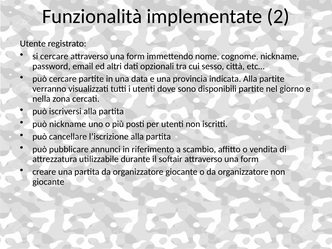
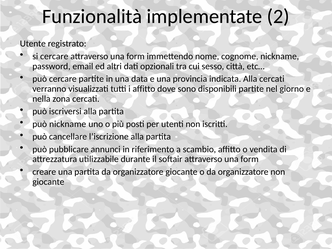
Alla partite: partite -> cercati (272, 79)
i utenti: utenti -> affitto (144, 89)
